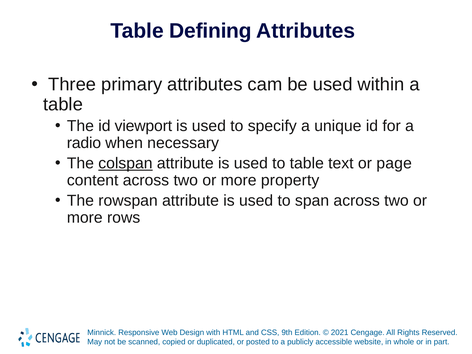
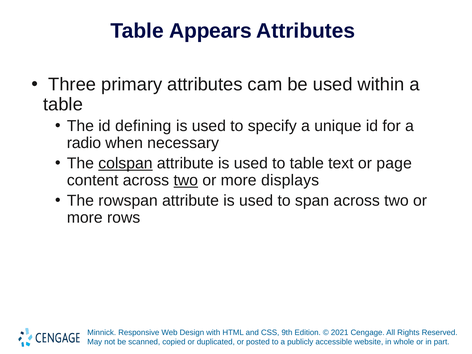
Defining: Defining -> Appears (211, 31)
viewport: viewport -> defining (143, 126)
two underline: none -> present (186, 180)
property: property -> displays (290, 180)
